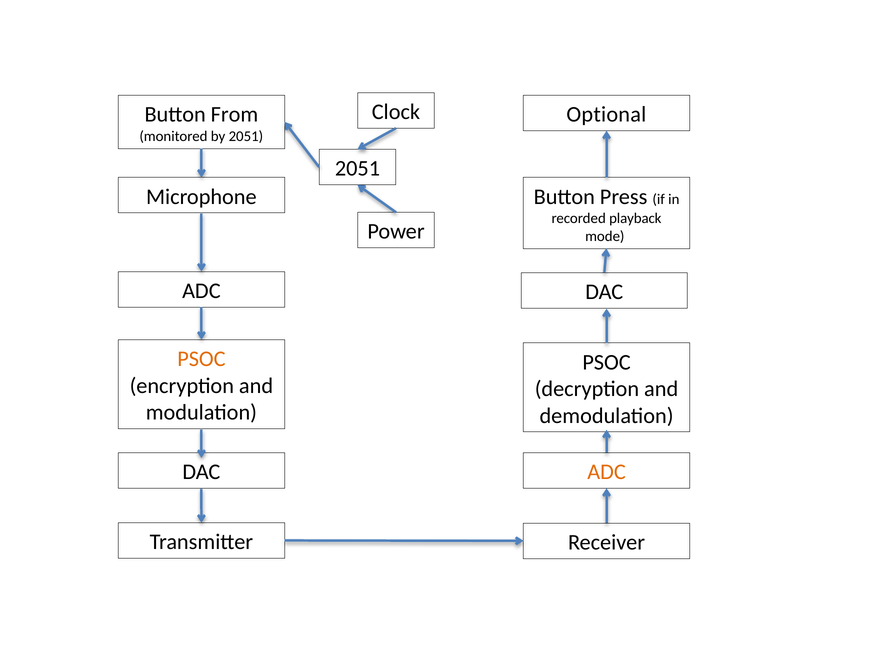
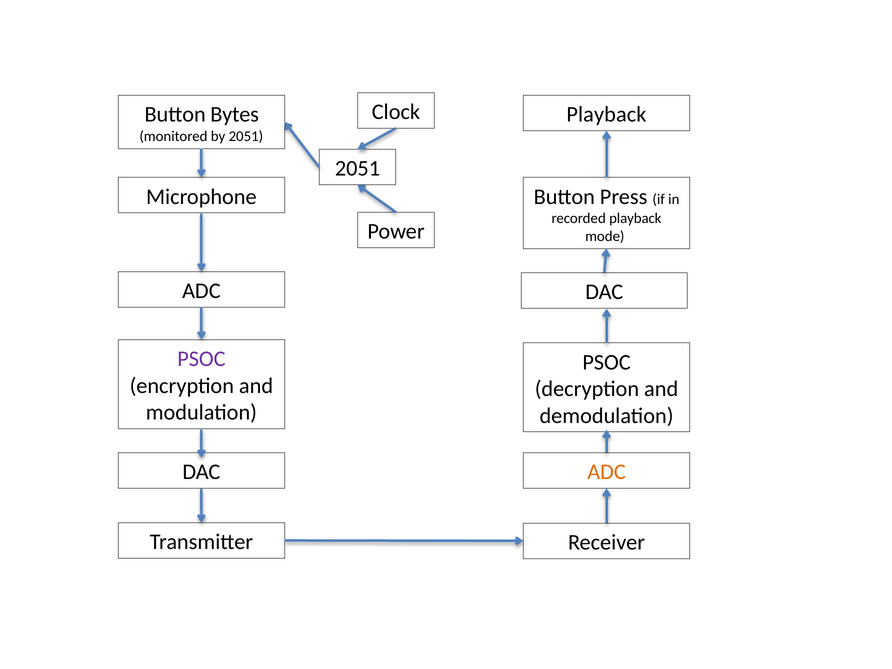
From: From -> Bytes (235, 115)
Optional: Optional -> Playback (606, 115)
PSOC colour: orange -> purple (201, 359)
